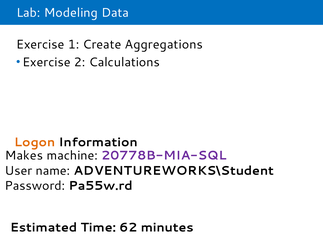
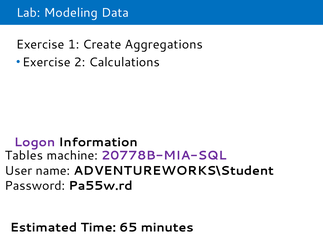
Logon colour: orange -> purple (35, 142)
Makes: Makes -> Tables (24, 156)
62: 62 -> 65 (128, 228)
